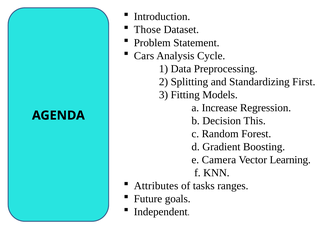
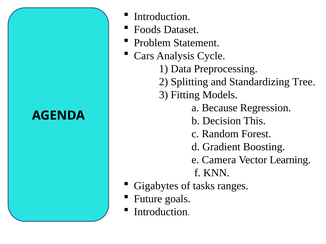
Those: Those -> Foods (147, 30)
First: First -> Tree (304, 82)
Increase: Increase -> Because (220, 108)
Attributes: Attributes -> Gigabytes (156, 186)
Independent: Independent -> Introduction (161, 212)
